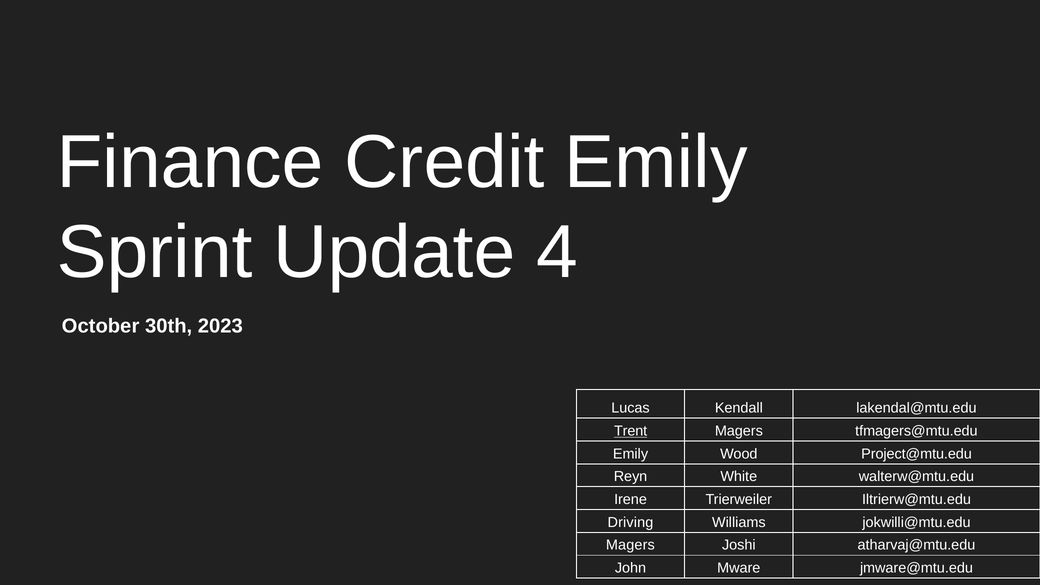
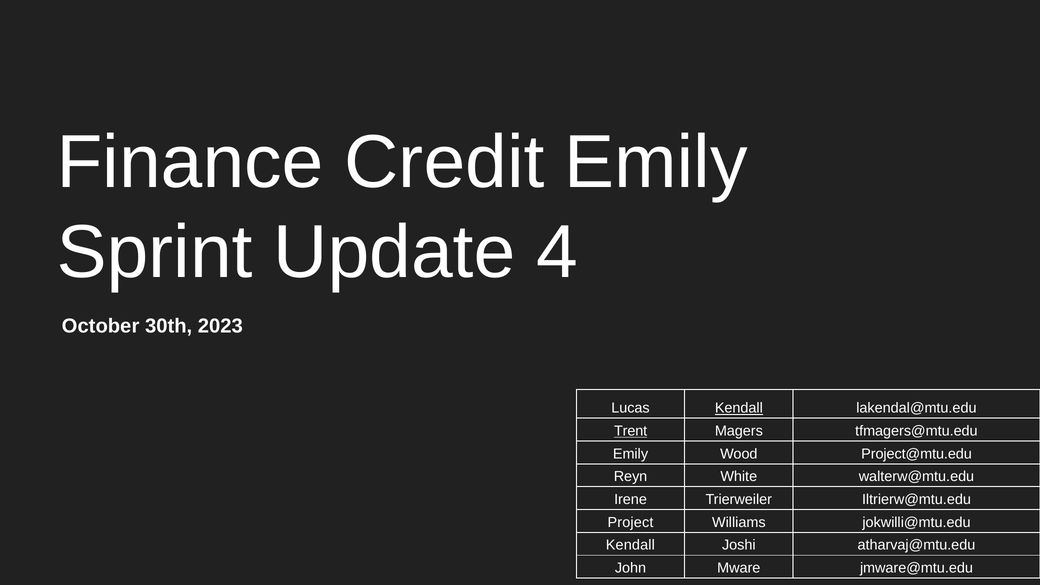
Kendall underline: none -> present (739, 408)
Driving: Driving -> Project (630, 522)
Magers: Magers -> Kendall (630, 545)
